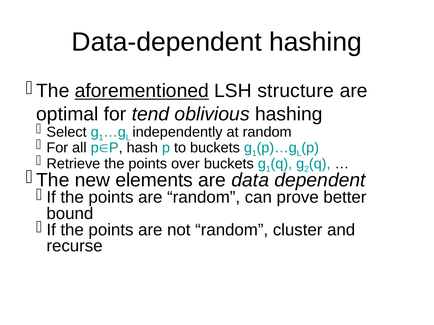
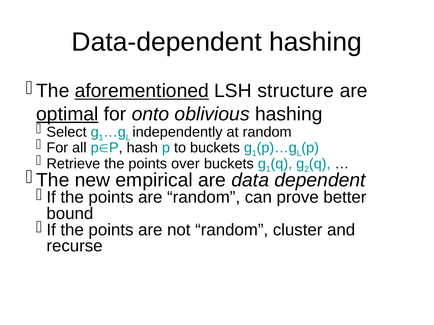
optimal underline: none -> present (67, 114)
tend: tend -> onto (150, 114)
elements: elements -> empirical (154, 180)
